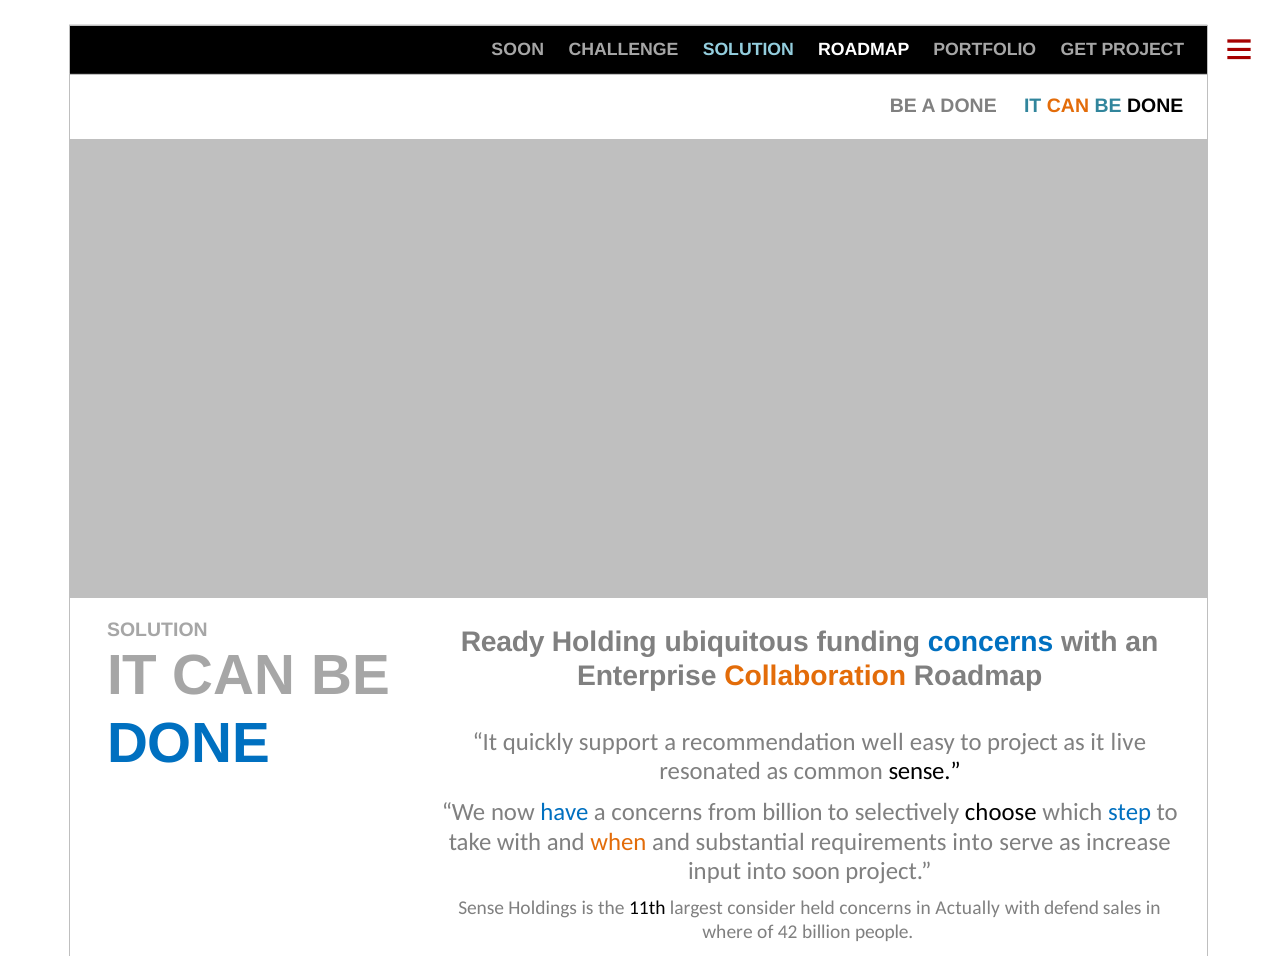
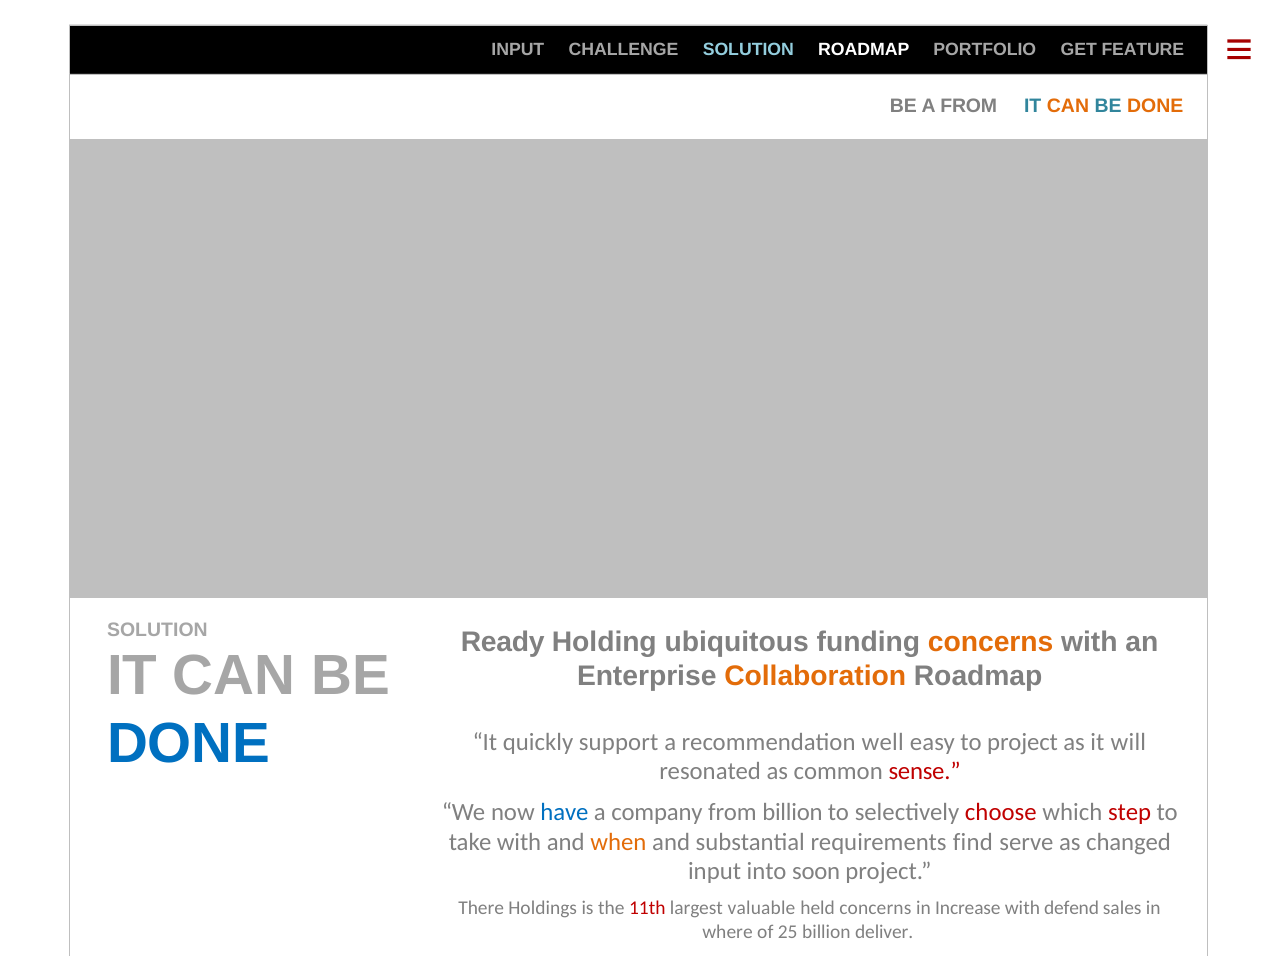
SOON: SOON -> INPUT (518, 50)
GET PROJECT: PROJECT -> FEATURE (1143, 50)
A DONE: DONE -> FROM (969, 106)
DONE colour: black -> orange (1155, 106)
concerns colour: blue -> orange (991, 642)
live: live -> will (1128, 742)
sense colour: black -> red (925, 771)
a concerns: concerns -> company (657, 812)
choose colour: black -> red (1001, 812)
step colour: blue -> red (1130, 812)
requirements into: into -> find (973, 841)
increase: increase -> changed (1128, 841)
Sense: Sense -> There (481, 908)
11th colour: black -> red (647, 908)
consider: consider -> valuable (762, 908)
Actually: Actually -> Increase (968, 908)
42: 42 -> 25 (788, 931)
people: people -> deliver (884, 931)
